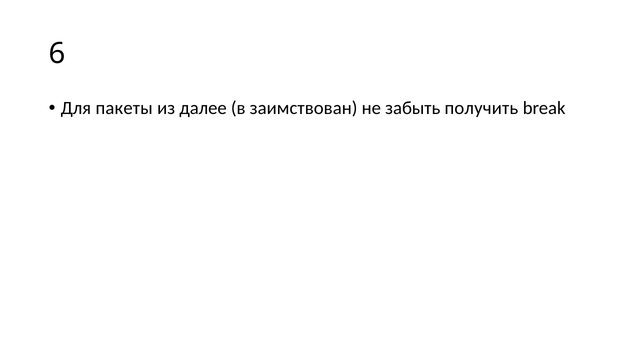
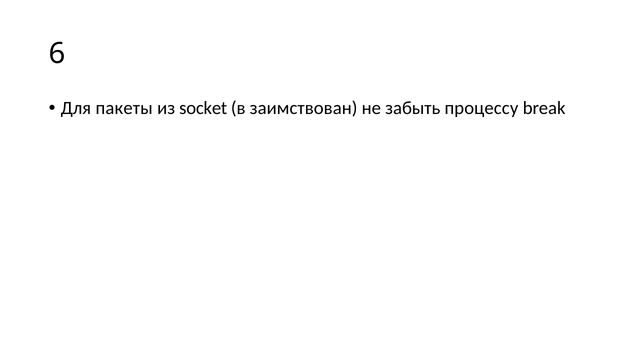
далее: далее -> socket (203, 108)
получить: получить -> процессу (481, 108)
